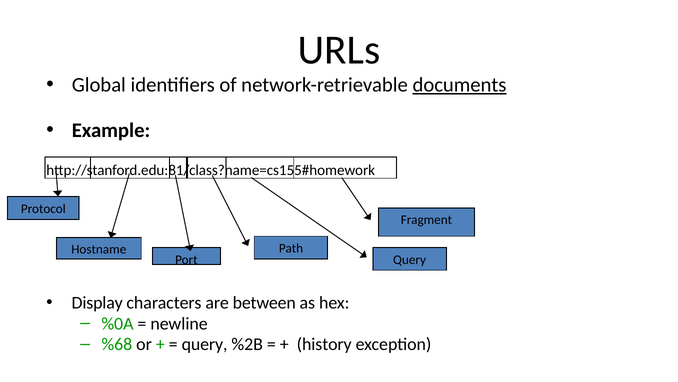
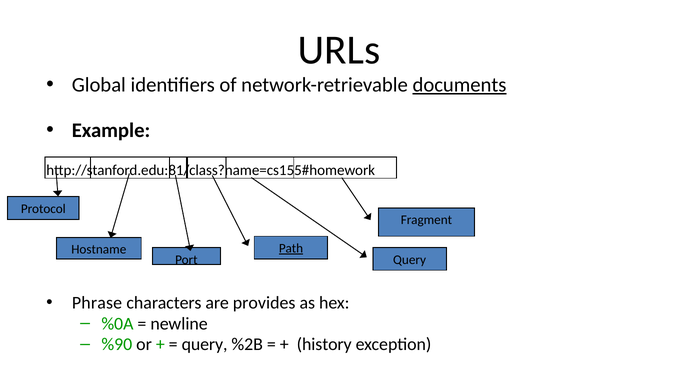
Path underline: none -> present (291, 248)
Display: Display -> Phrase (97, 302)
between: between -> provides (264, 302)
%68: %68 -> %90 (117, 344)
